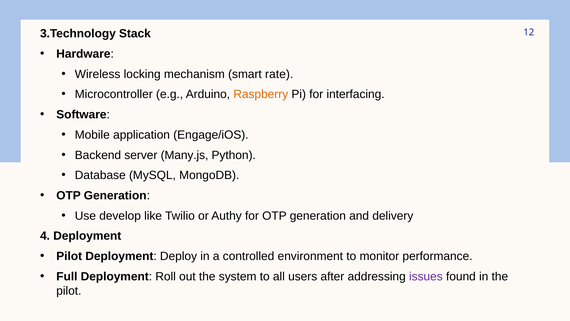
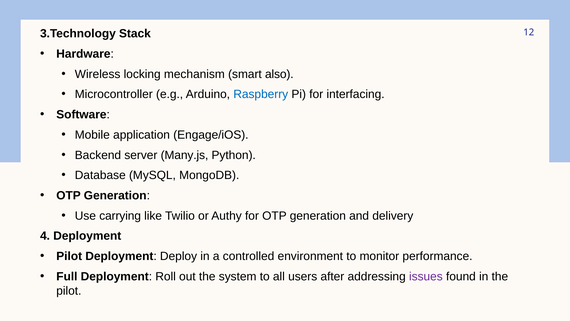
rate: rate -> also (279, 74)
Raspberry colour: orange -> blue (261, 94)
develop: develop -> carrying (120, 216)
